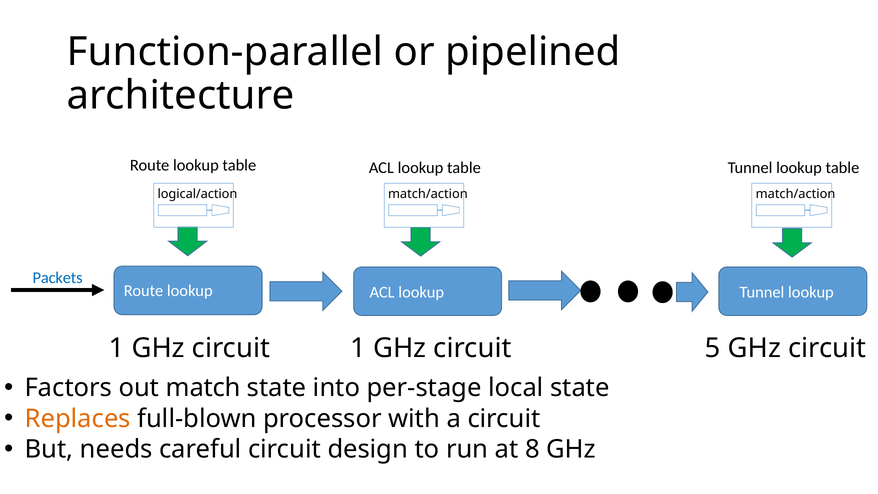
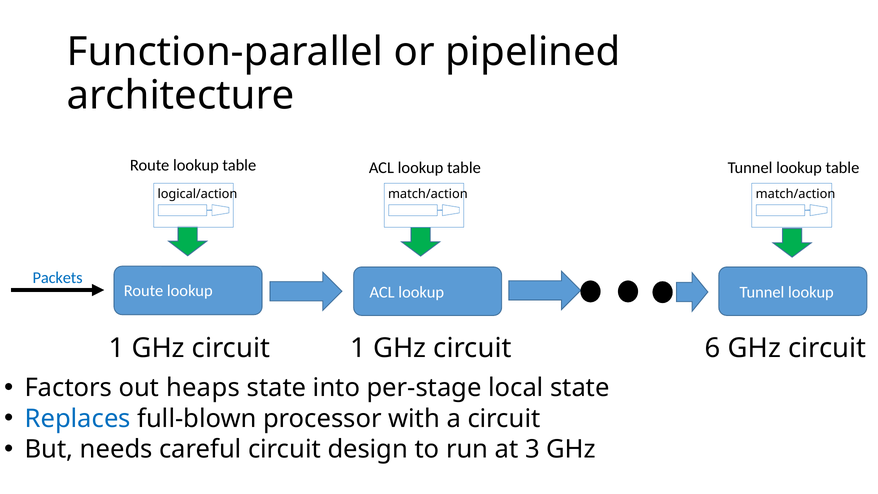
5: 5 -> 6 (713, 348)
match: match -> heaps (203, 388)
Replaces colour: orange -> blue (78, 419)
8: 8 -> 3 (532, 449)
